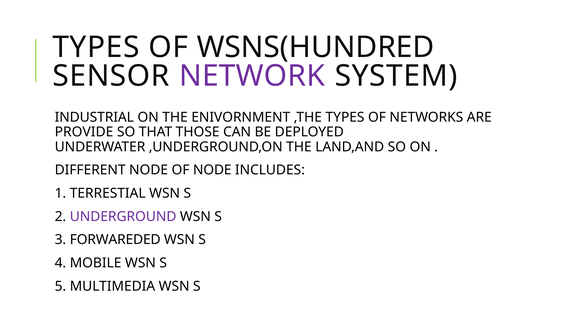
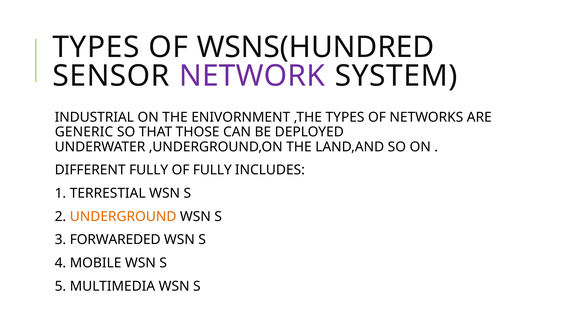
PROVIDE: PROVIDE -> GENERIC (84, 132)
DIFFERENT NODE: NODE -> FULLY (149, 170)
OF NODE: NODE -> FULLY (212, 170)
UNDERGROUND colour: purple -> orange (123, 216)
